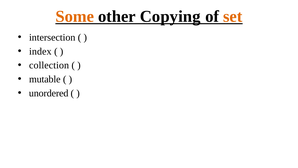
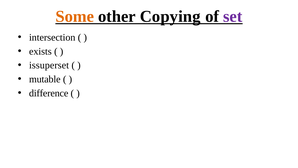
set colour: orange -> purple (233, 16)
index: index -> exists (40, 51)
collection: collection -> issuperset (49, 65)
unordered: unordered -> difference (49, 93)
